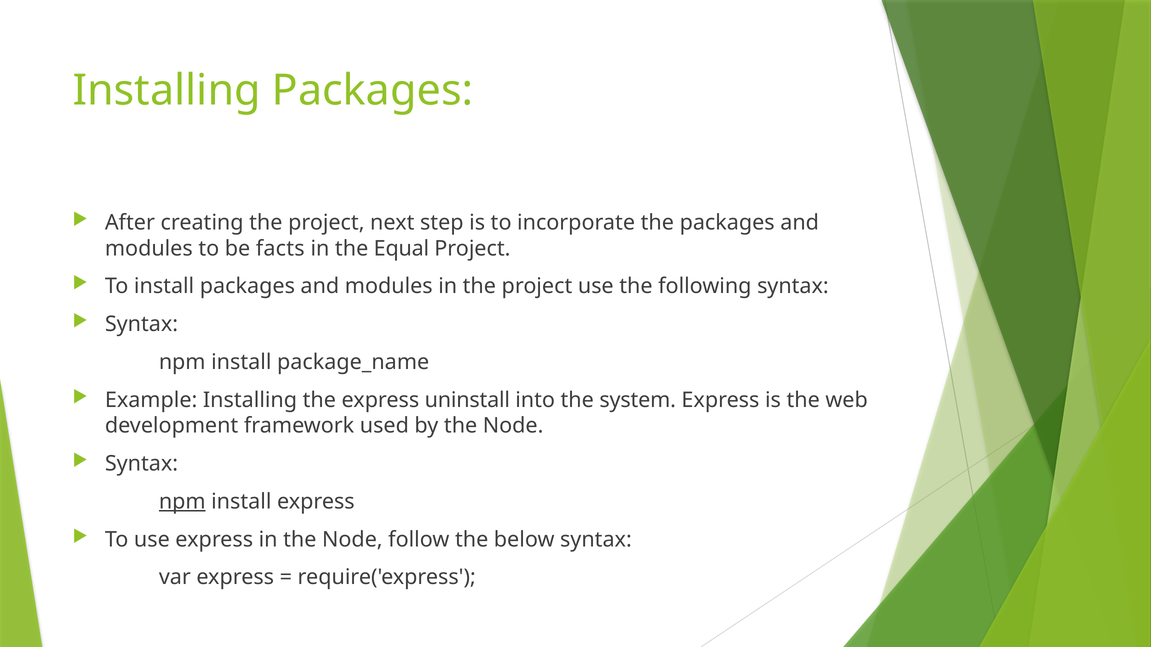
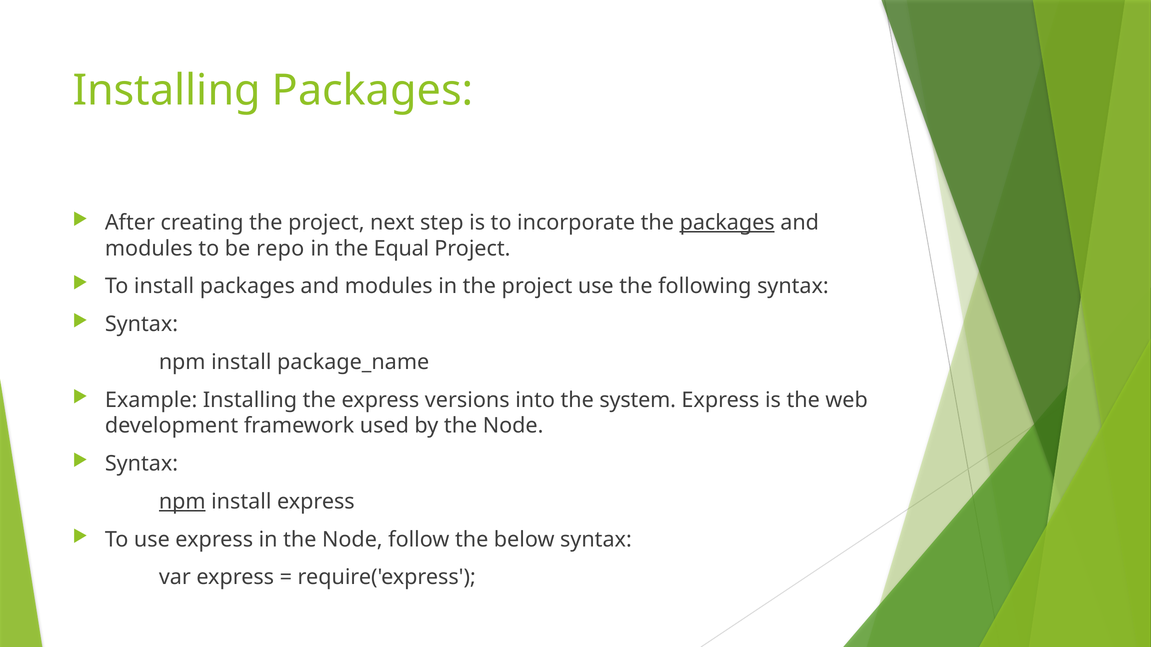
packages underline: none -> present (727, 223)
facts: facts -> repo (280, 249)
uninstall: uninstall -> versions (467, 400)
